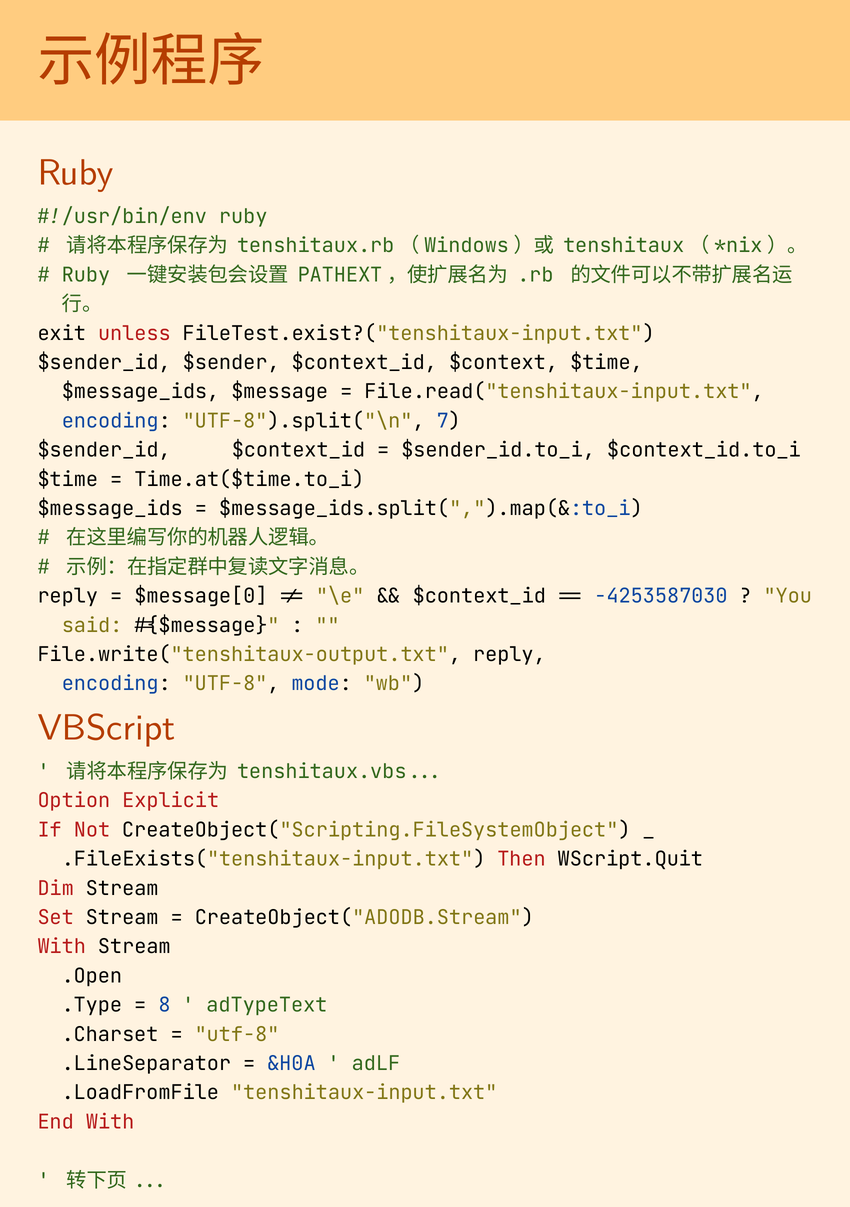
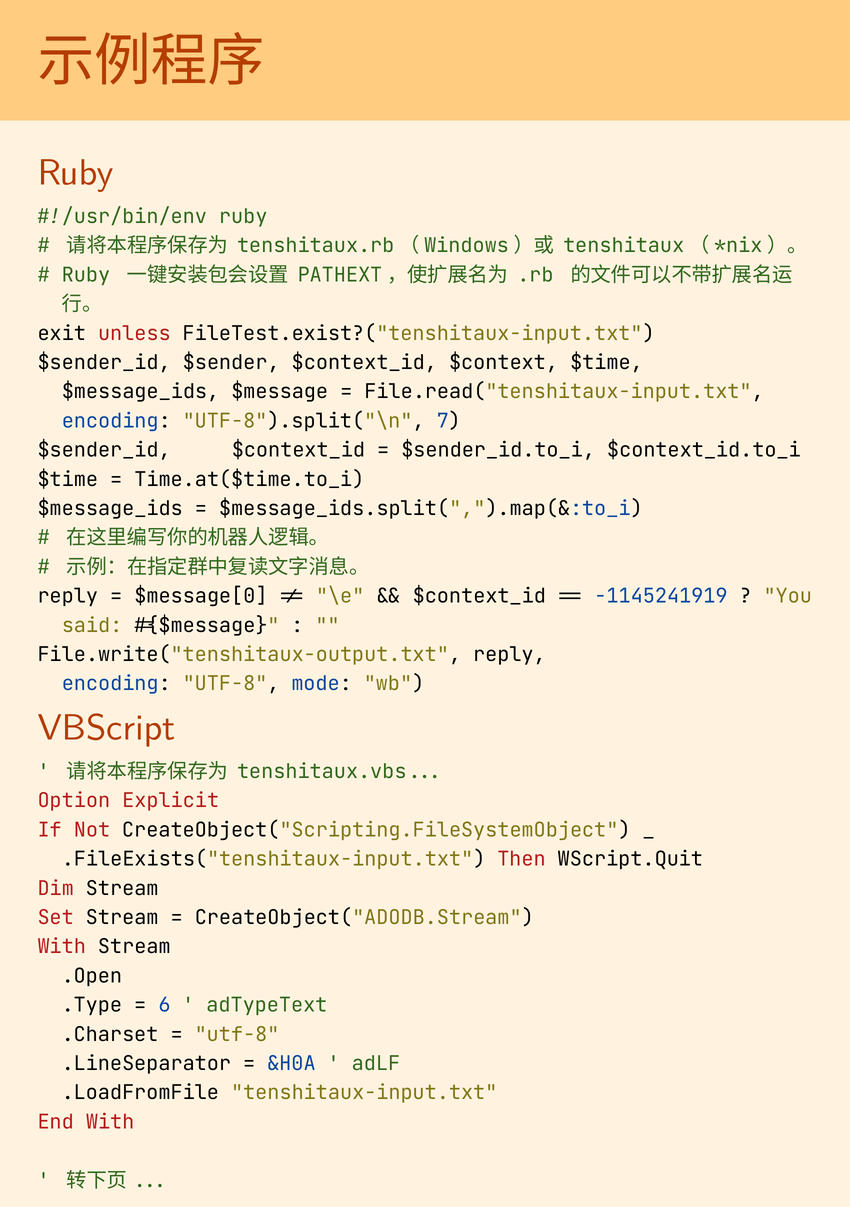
-4253587030: -4253587030 -> -1145241919 (661, 596)
8: 8 -> 6 (164, 1004)
